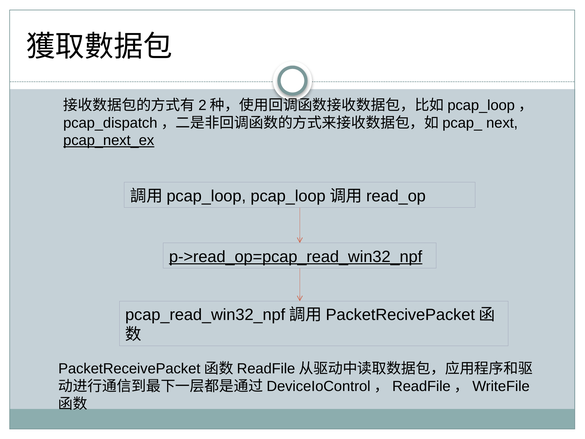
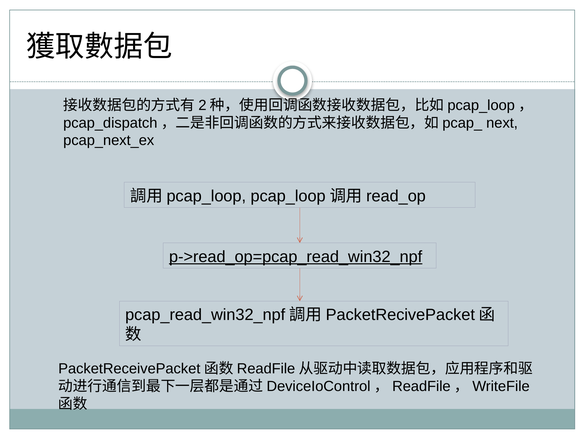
pcap_next_ex underline: present -> none (109, 140)
